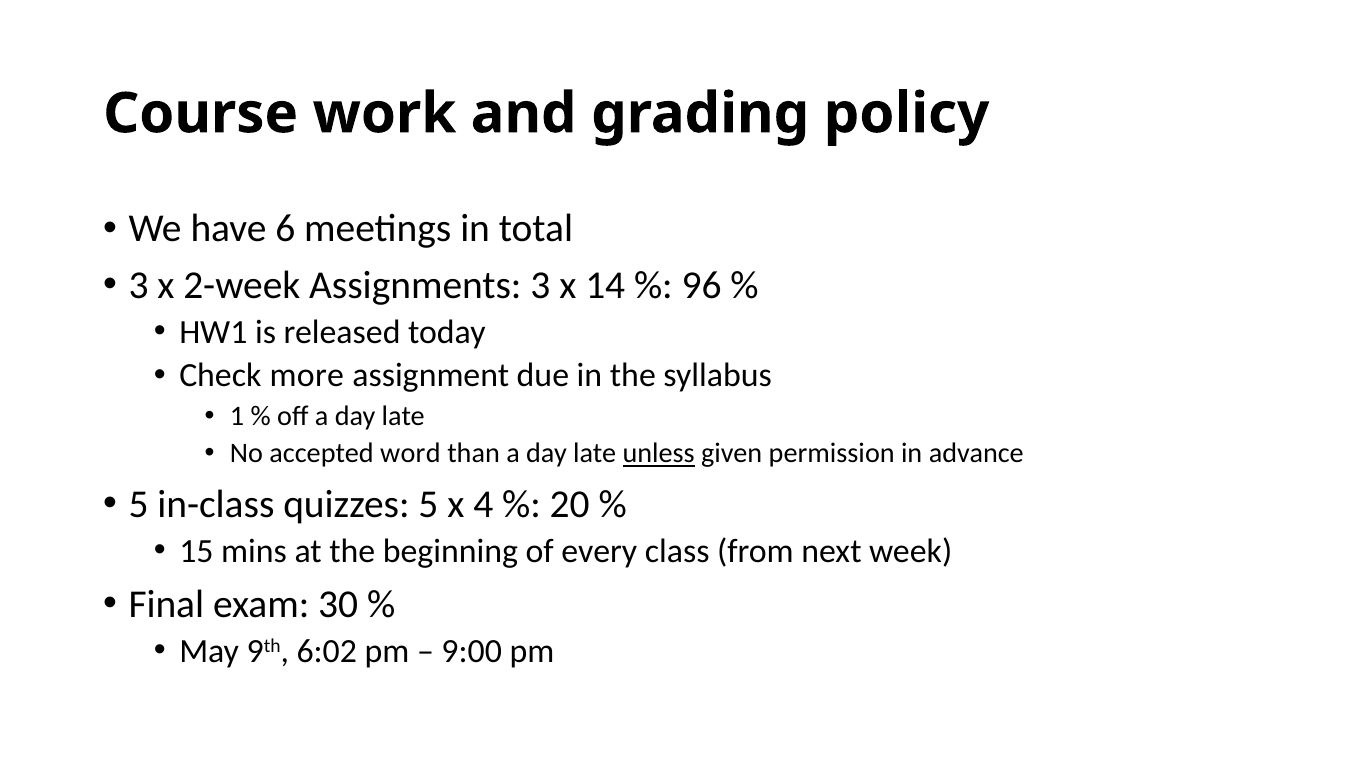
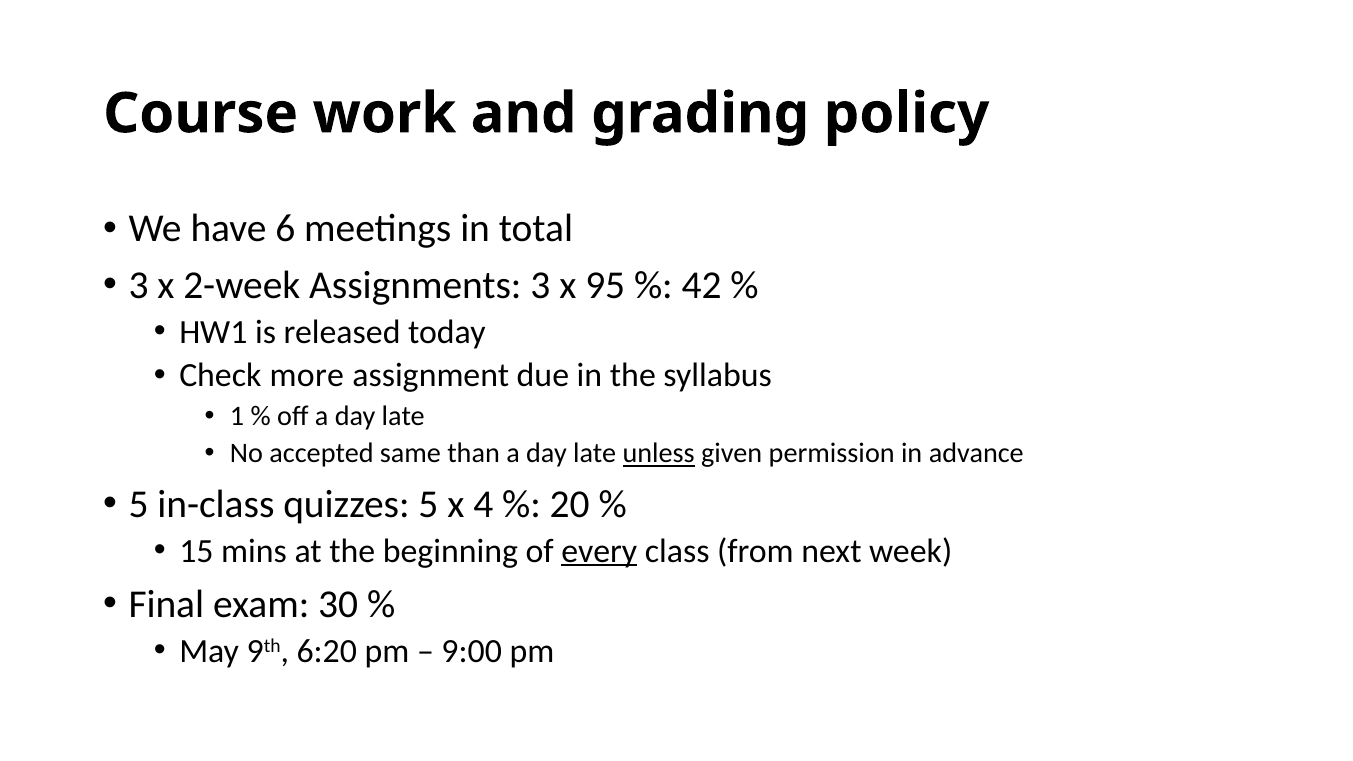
14: 14 -> 95 (605, 285)
96: 96 -> 42 (702, 285)
word: word -> same (410, 454)
every underline: none -> present (599, 551)
6:02: 6:02 -> 6:20 (327, 651)
